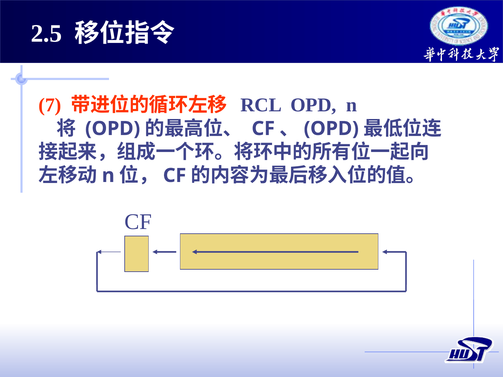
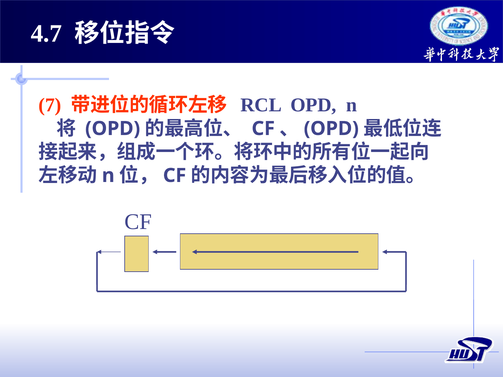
2.5: 2.5 -> 4.7 (46, 34)
